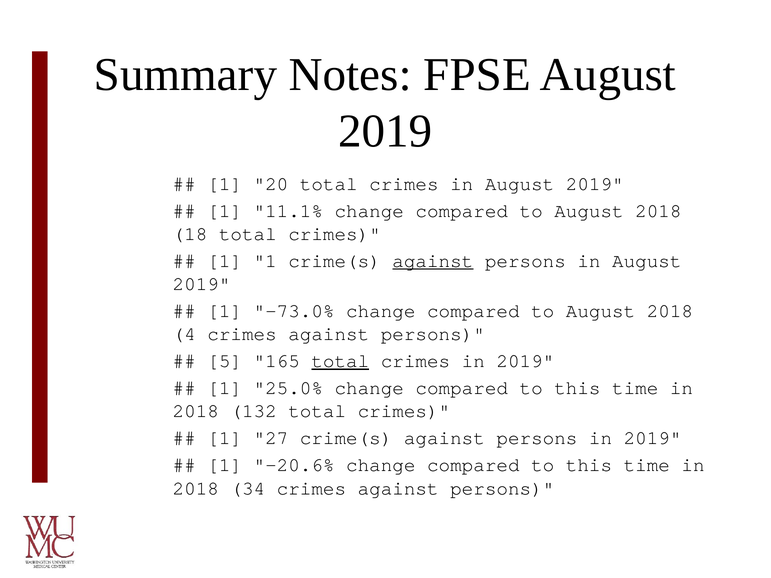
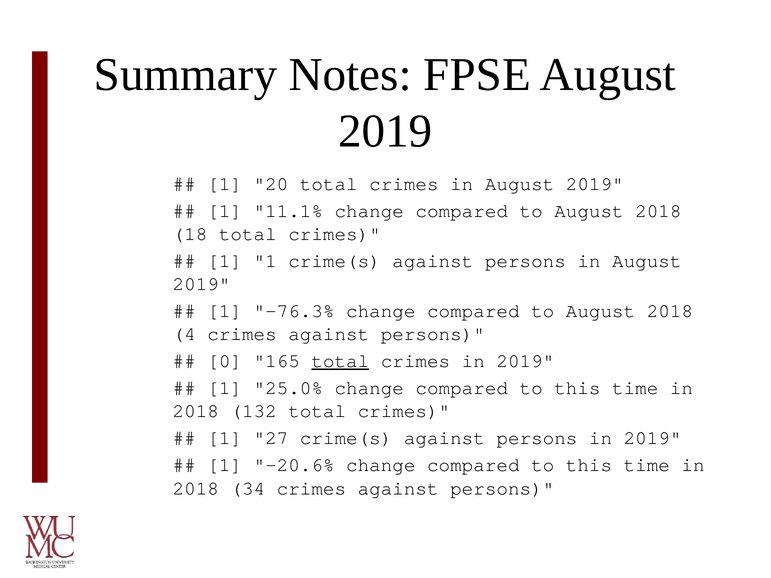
against underline: present -> none (433, 261)
-73.0%: -73.0% -> -76.3% (294, 311)
5: 5 -> 0 (225, 361)
